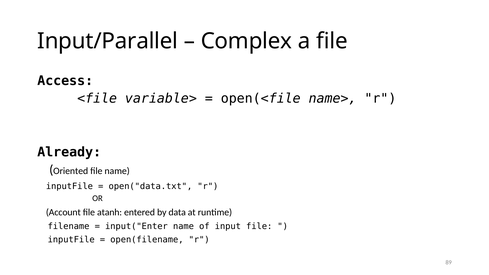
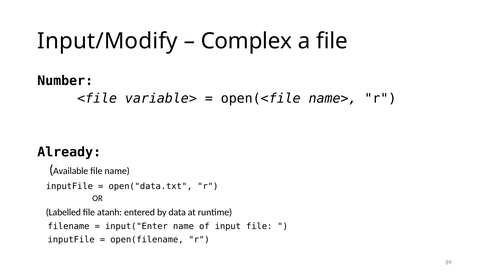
Input/Parallel: Input/Parallel -> Input/Modify (107, 41)
Access: Access -> Number (65, 81)
Oriented: Oriented -> Available (71, 171)
Account: Account -> Labelled (63, 212)
